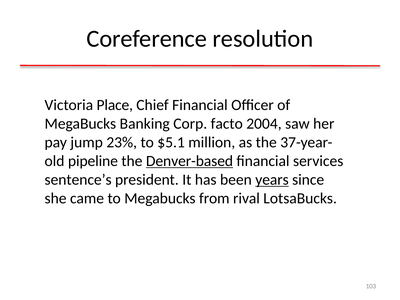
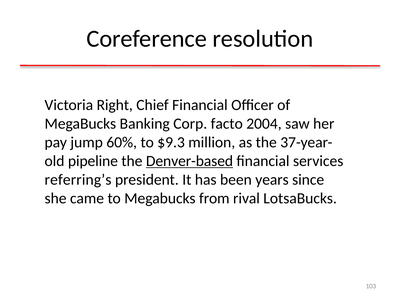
Place: Place -> Right (115, 105)
23%: 23% -> 60% (122, 142)
$5.1: $5.1 -> $9.3 (171, 142)
sentence’s: sentence’s -> referring’s (78, 180)
years underline: present -> none (272, 180)
